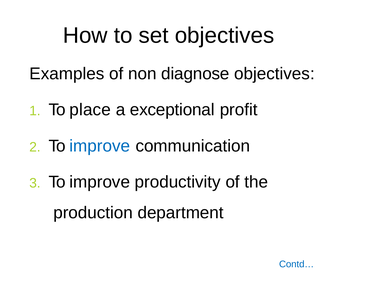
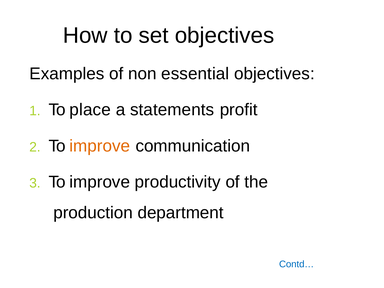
diagnose: diagnose -> essential (195, 74)
exceptional: exceptional -> statements (172, 110)
improve colour: blue -> orange (100, 146)
